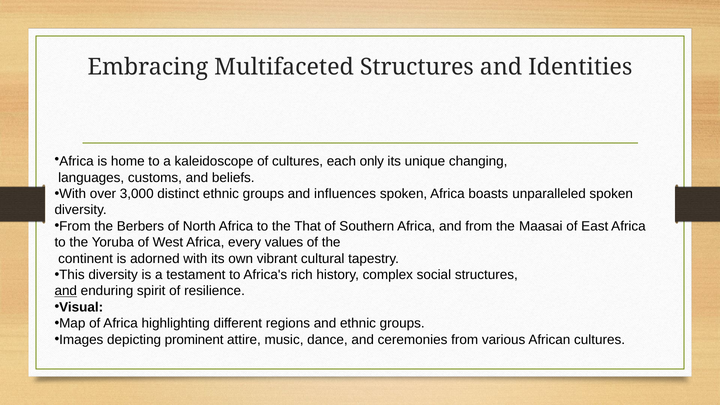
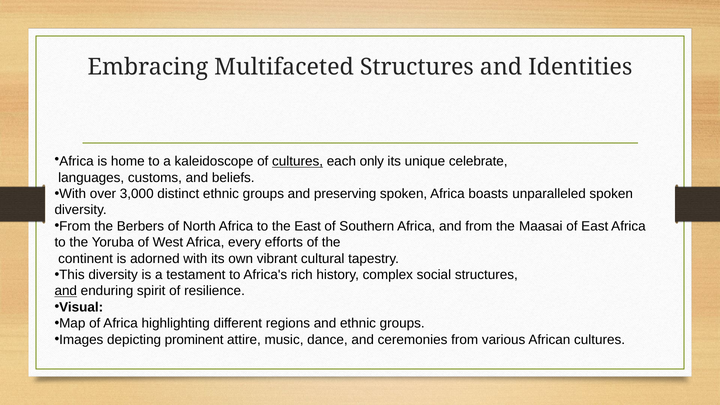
cultures underline: none -> present (298, 161)
changing: changing -> celebrate (478, 161)
influences: influences -> preserving (345, 194)
the That: That -> East (308, 226)
values: values -> efforts (284, 242)
